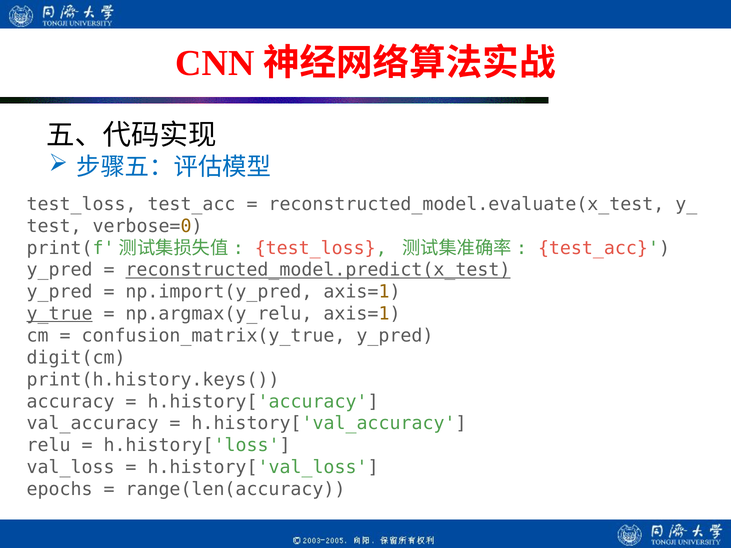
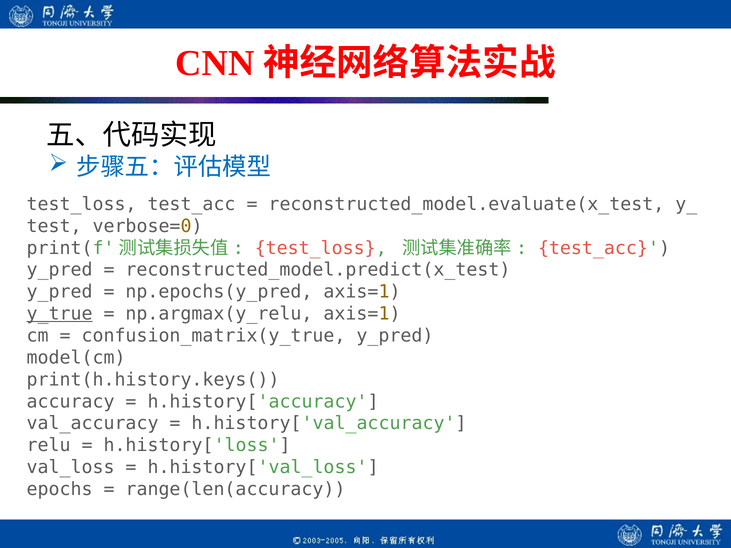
reconstructed_model.predict(x_test underline: present -> none (318, 270)
np.import(y_pred: np.import(y_pred -> np.epochs(y_pred (219, 292)
digit(cm: digit(cm -> model(cm (76, 358)
